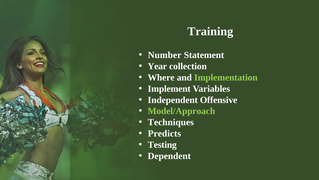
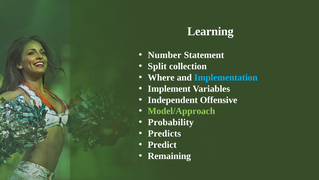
Training: Training -> Learning (210, 31)
Year: Year -> Split (157, 66)
Implementation colour: light green -> light blue (226, 77)
Techniques: Techniques -> Probability (171, 122)
Testing: Testing -> Predict (162, 144)
Dependent: Dependent -> Remaining (169, 156)
